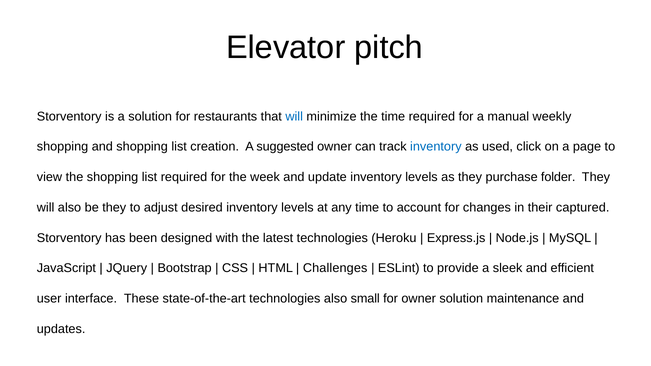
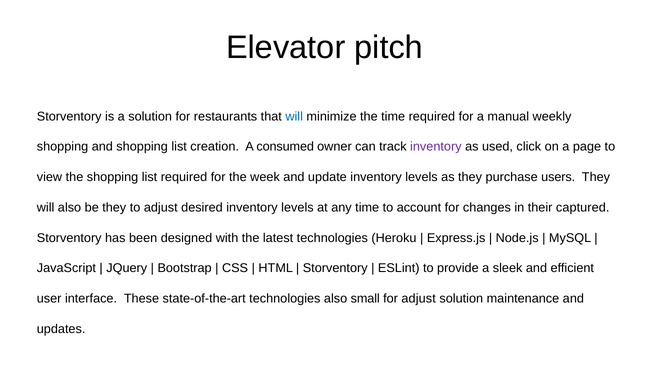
suggested: suggested -> consumed (285, 147)
inventory colour: blue -> purple (436, 147)
folder: folder -> users (558, 177)
Challenges: Challenges -> Storventory (335, 268)
for owner: owner -> adjust (419, 299)
